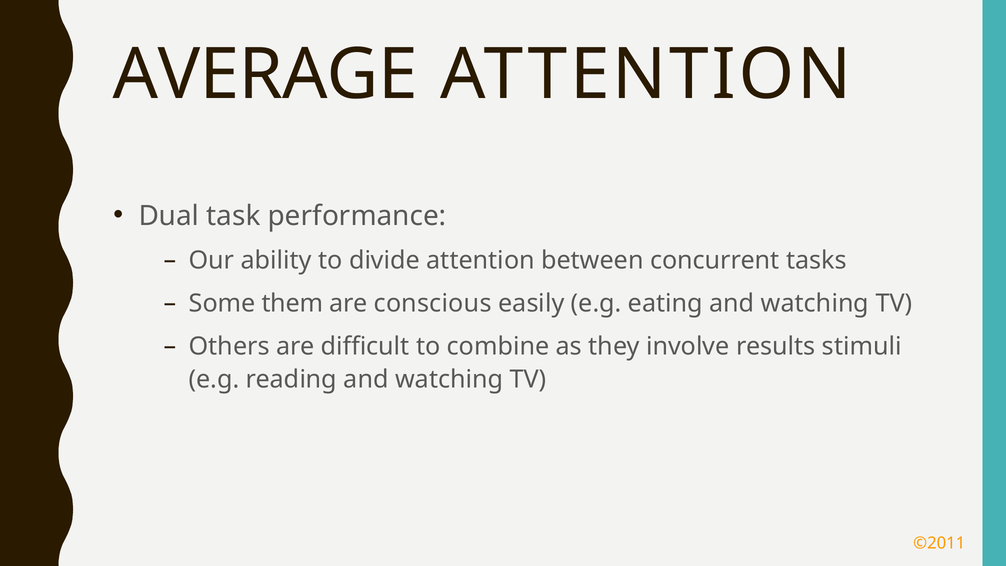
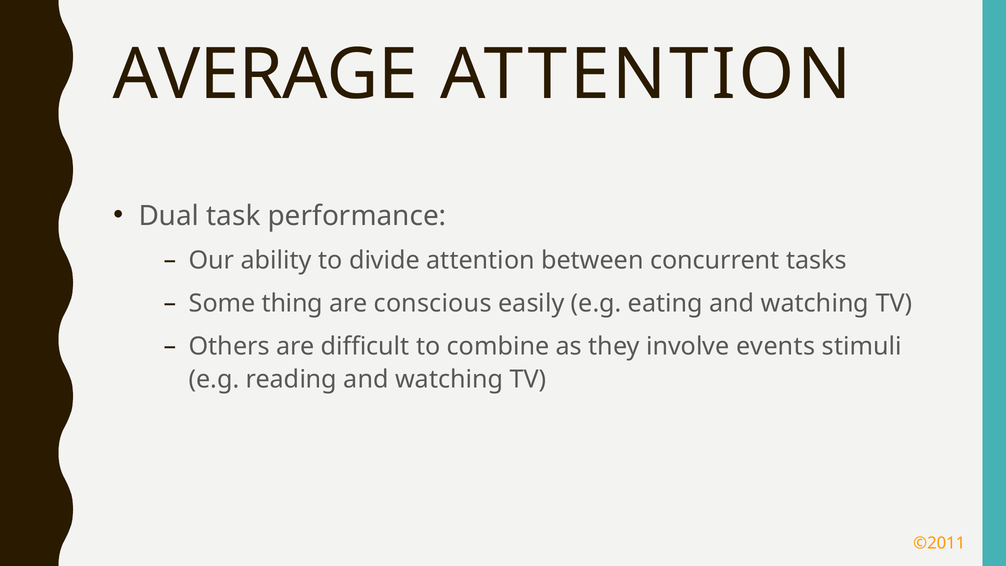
them: them -> thing (292, 303)
results: results -> events (776, 346)
